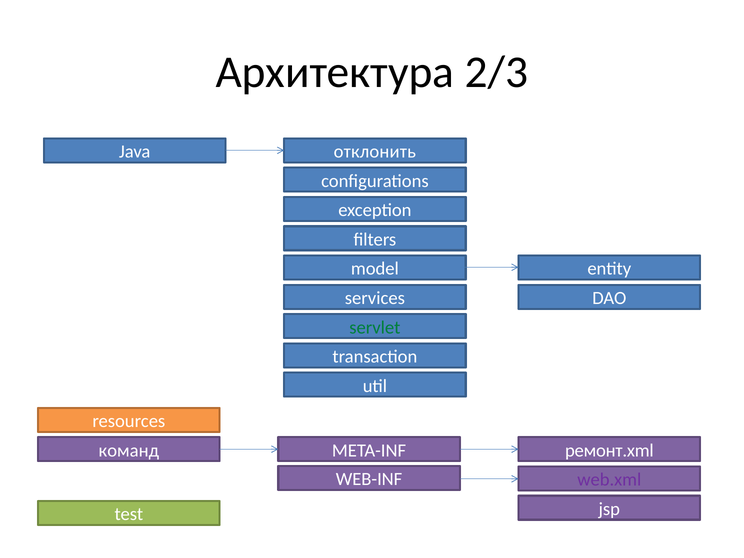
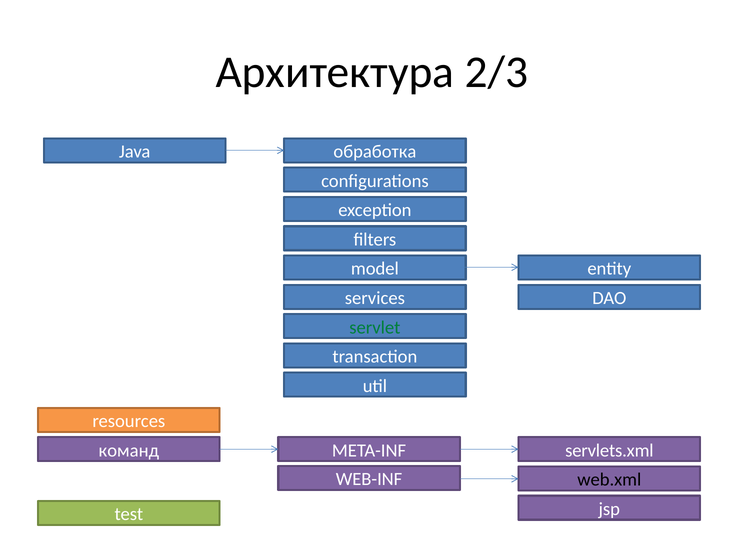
отклонить: отклонить -> обработка (375, 152)
ремонт.xml: ремонт.xml -> servlets.xml (609, 450)
web.xml colour: purple -> black (609, 480)
